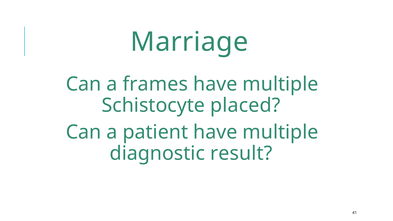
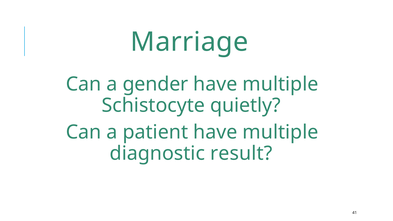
frames: frames -> gender (155, 84)
placed: placed -> quietly (245, 105)
